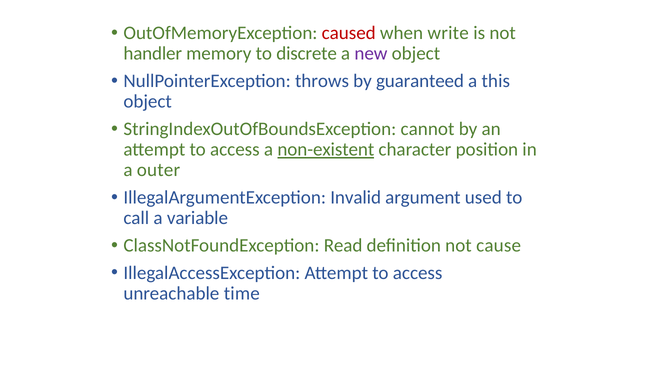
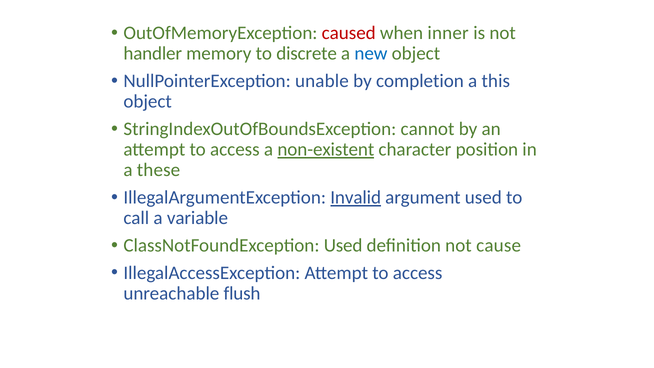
write: write -> inner (448, 33)
new colour: purple -> blue (371, 54)
throws: throws -> unable (322, 81)
guaranteed: guaranteed -> completion (420, 81)
outer: outer -> these (159, 170)
Invalid underline: none -> present (356, 197)
ClassNotFoundException Read: Read -> Used (343, 245)
time: time -> flush (242, 293)
